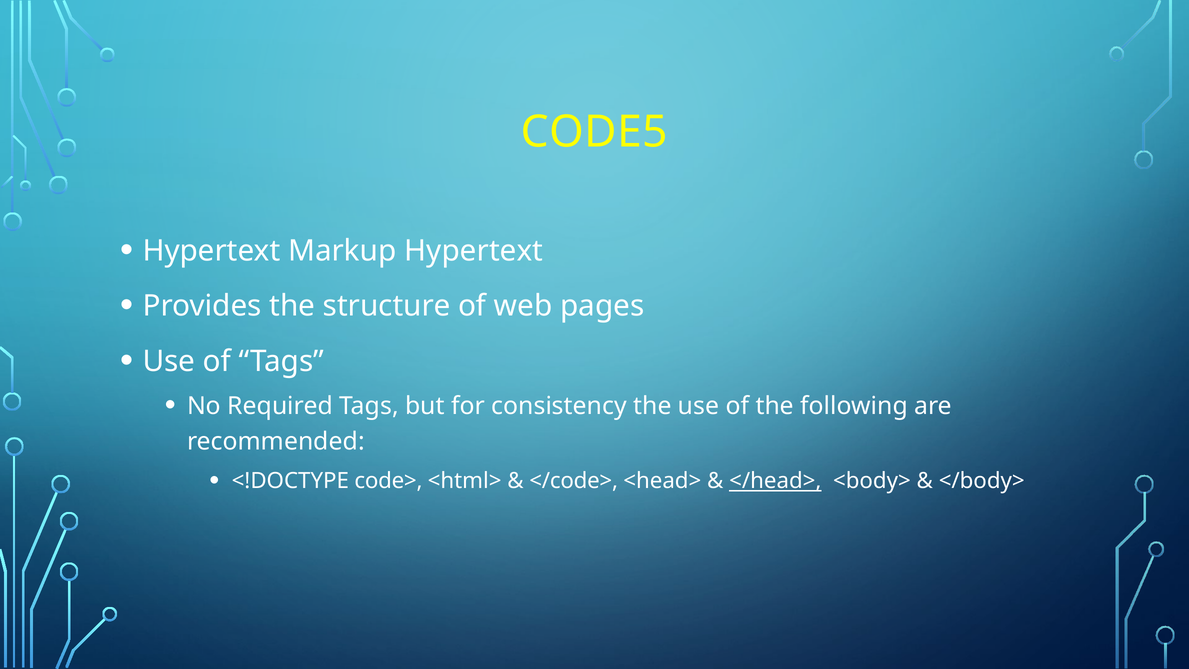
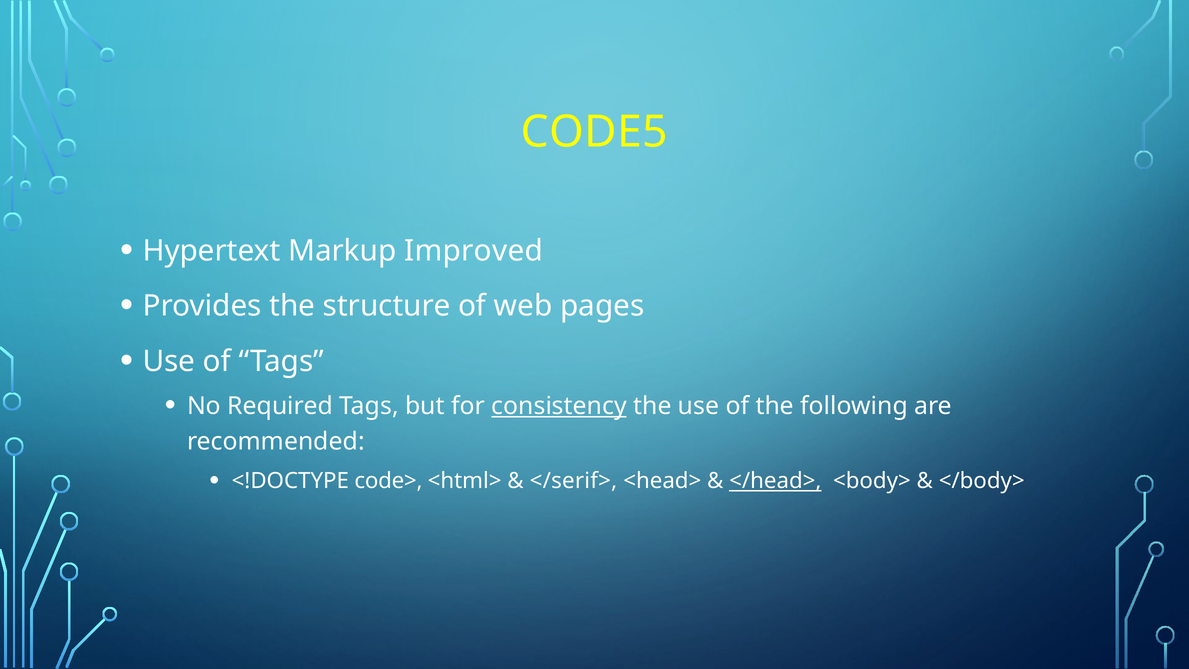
Markup Hypertext: Hypertext -> Improved (474, 251)
consistency underline: none -> present (559, 406)
</code>: </code> -> </serif> (573, 481)
